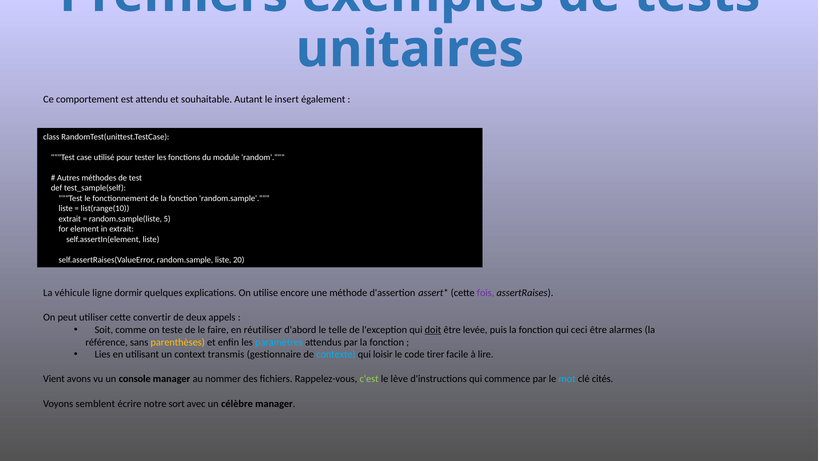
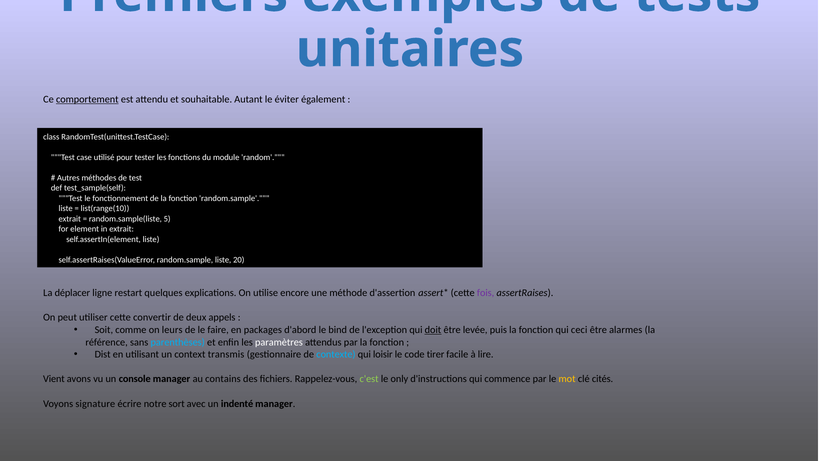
comportement underline: none -> present (87, 99)
insert: insert -> éviter (287, 99)
véhicule: véhicule -> déplacer (72, 293)
dormir: dormir -> restart (128, 293)
teste: teste -> leurs (172, 330)
réutiliser: réutiliser -> packages (263, 330)
telle: telle -> bind (338, 330)
parenthèses colour: yellow -> light blue (178, 342)
paramètres colour: light blue -> white (279, 342)
Lies: Lies -> Dist (103, 355)
nommer: nommer -> contains (223, 379)
lève: lève -> only (399, 379)
mot colour: light blue -> yellow (567, 379)
semblent: semblent -> signature (95, 404)
célèbre: célèbre -> indenté (237, 404)
